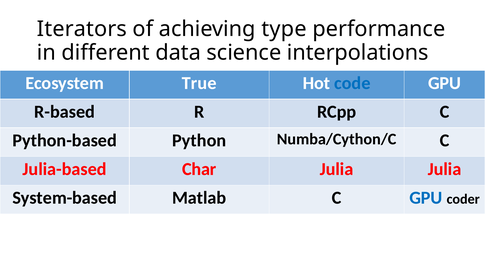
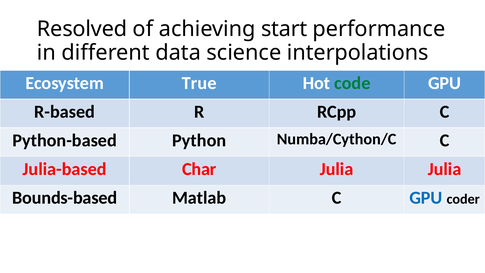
Iterators: Iterators -> Resolved (82, 29)
type: type -> start (284, 29)
code colour: blue -> green (352, 83)
System-based: System-based -> Bounds-based (65, 198)
